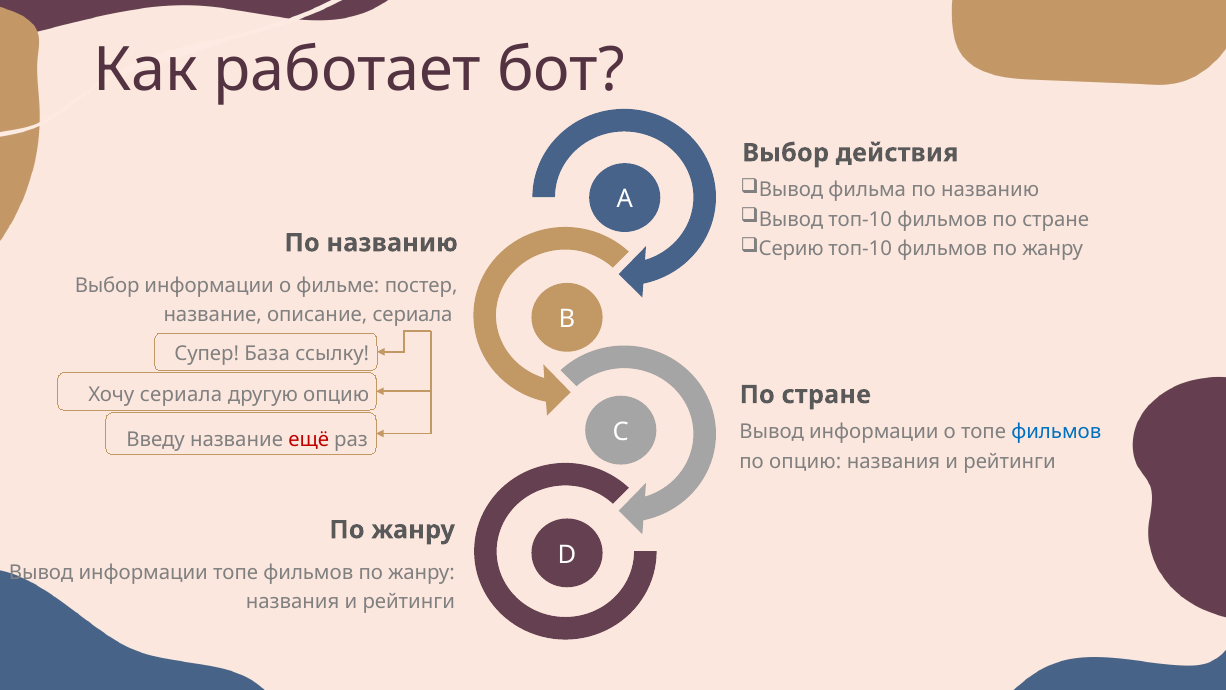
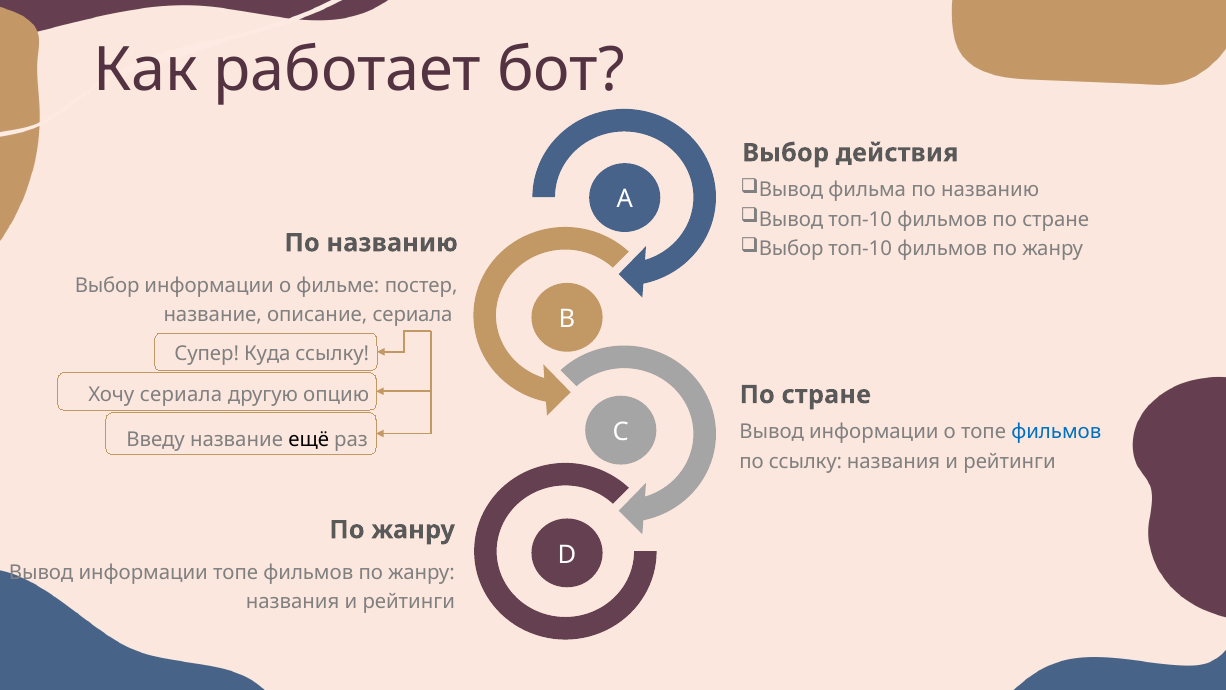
Серию: Серию -> Выбор (791, 249)
База: База -> Куда (267, 354)
ещё colour: red -> black (309, 439)
по опцию: опцию -> ссылку (805, 461)
